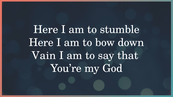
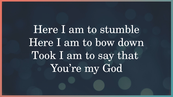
Vain: Vain -> Took (44, 56)
